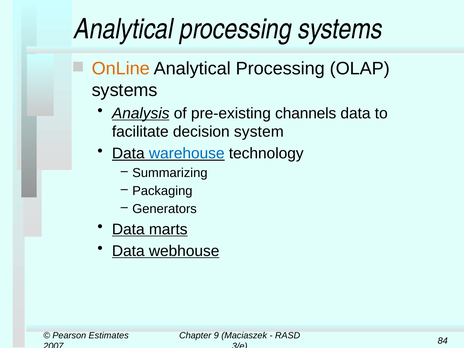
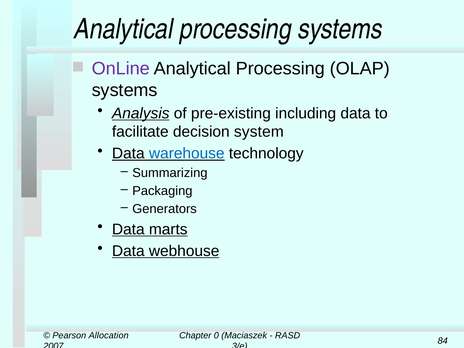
OnLine colour: orange -> purple (121, 69)
channels: channels -> including (306, 113)
Estimates: Estimates -> Allocation (109, 335)
9: 9 -> 0 (216, 335)
